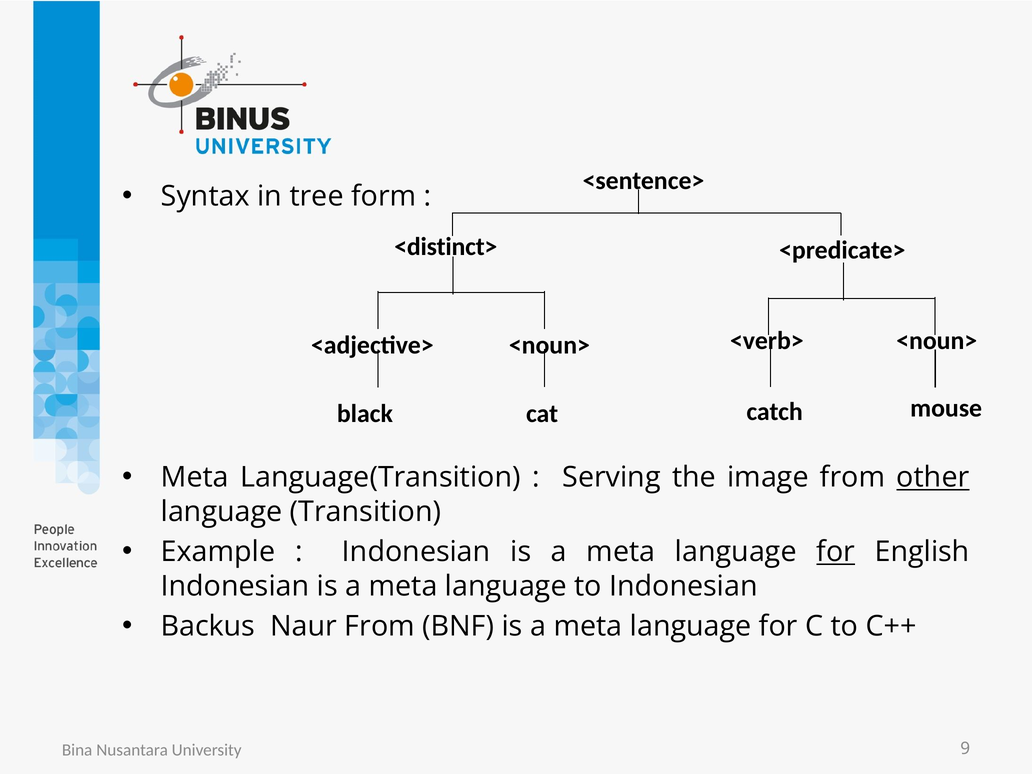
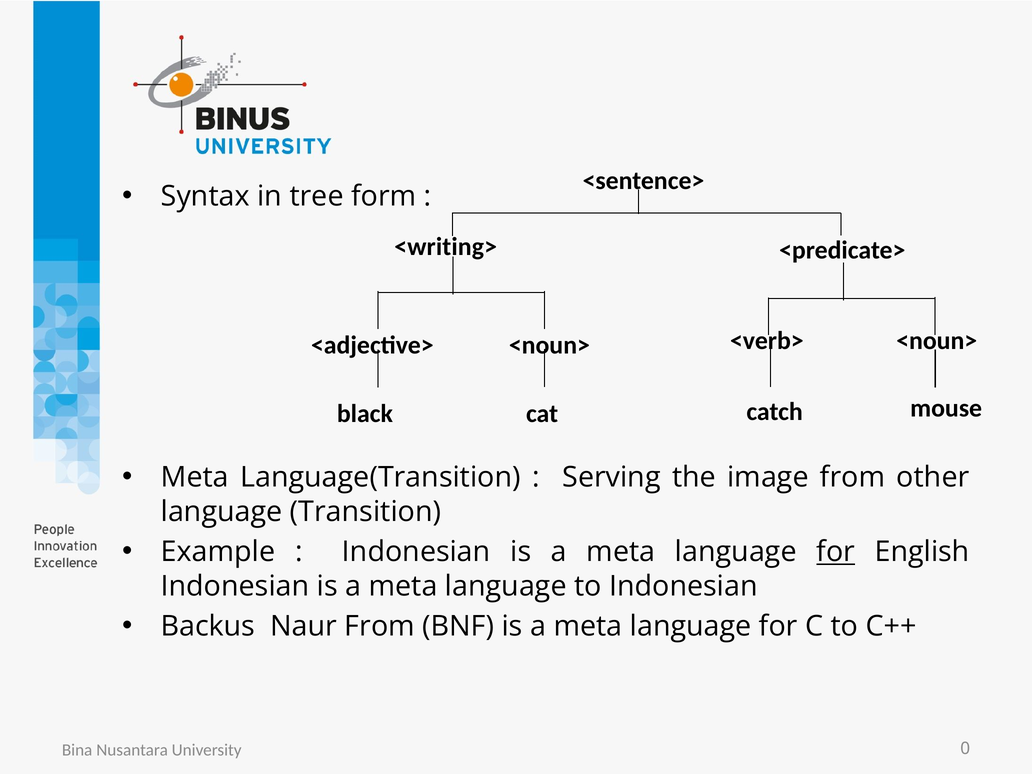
<distinct>: <distinct> -> <writing> (446, 247)
other underline: present -> none (933, 477)
9: 9 -> 0 (965, 749)
